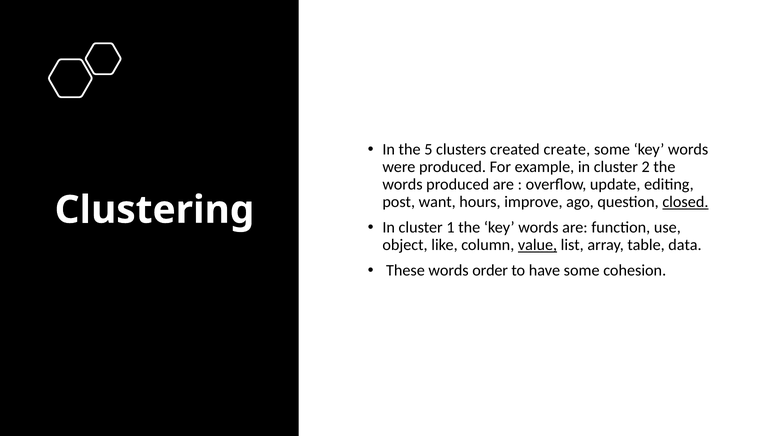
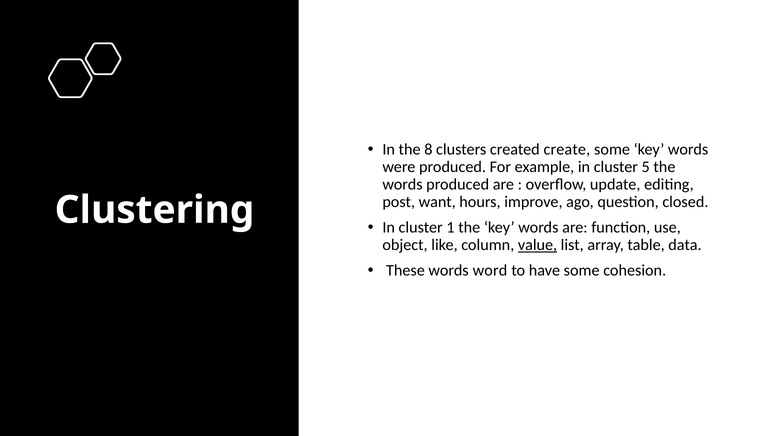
5: 5 -> 8 (428, 150)
2: 2 -> 5 (646, 167)
closed underline: present -> none (685, 202)
order: order -> word (490, 271)
